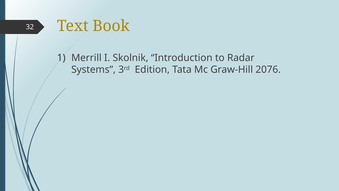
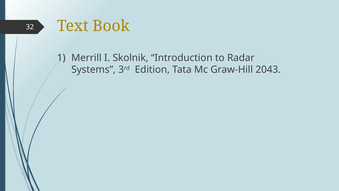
2076: 2076 -> 2043 (268, 70)
